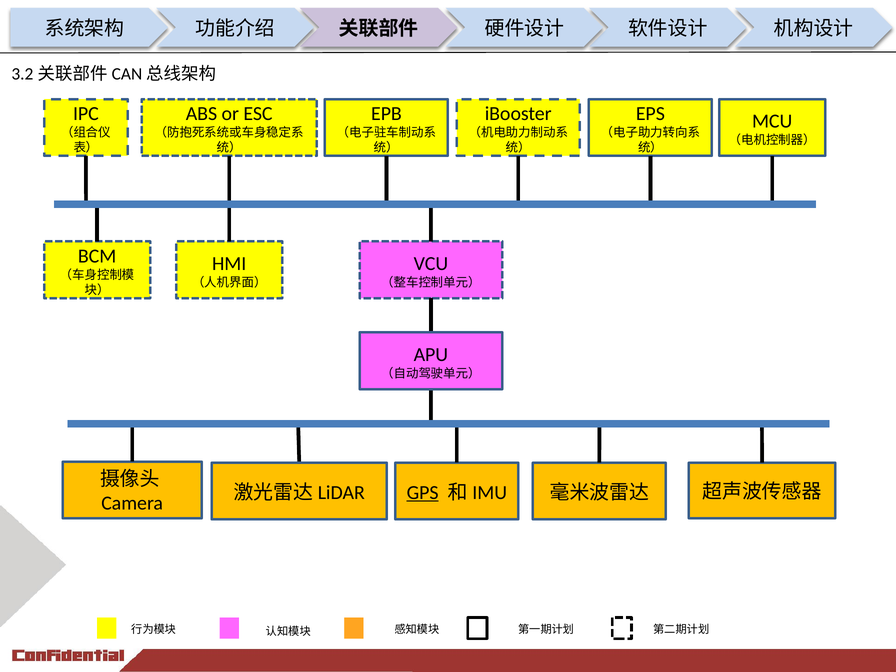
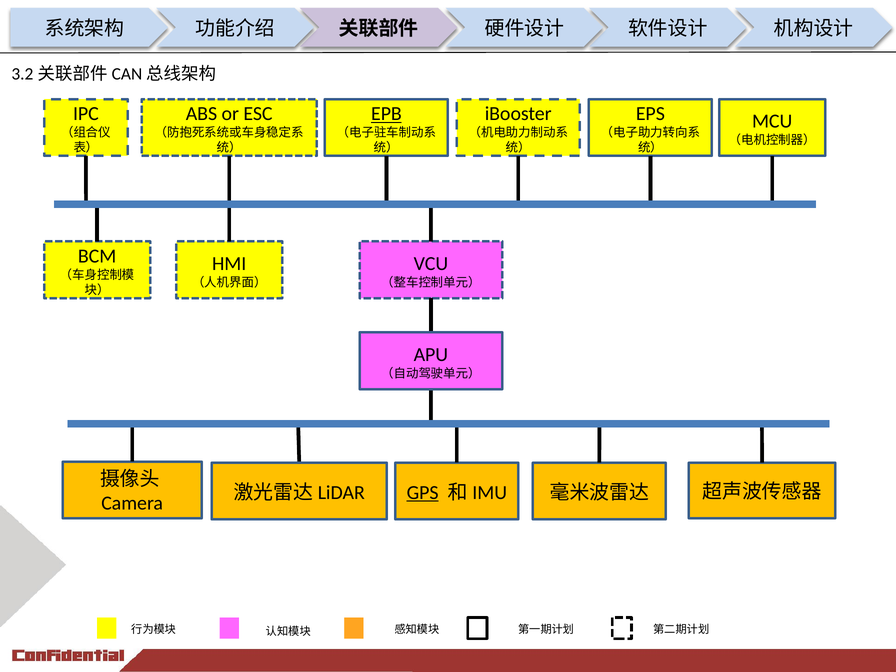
EPB underline: none -> present (386, 114)
